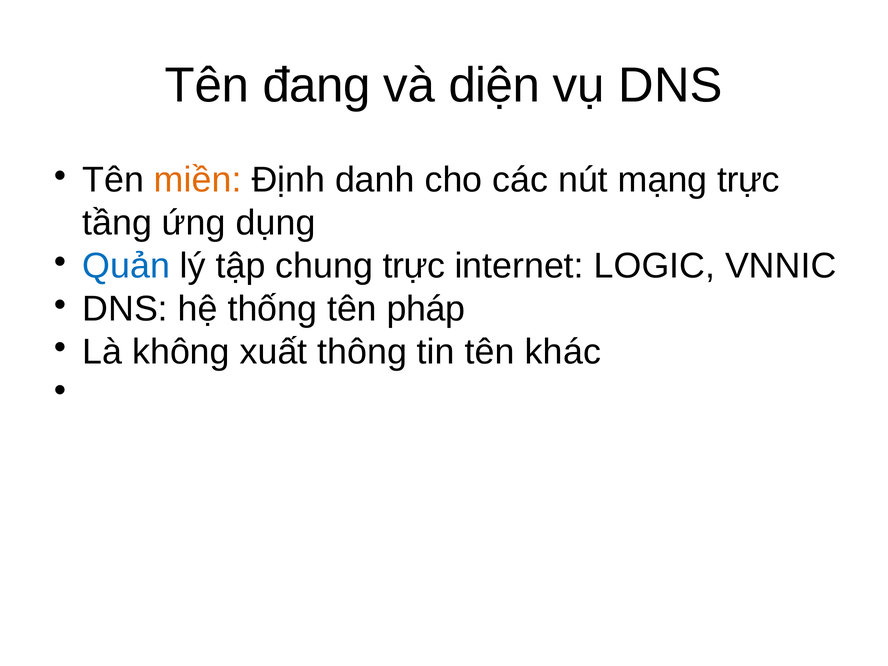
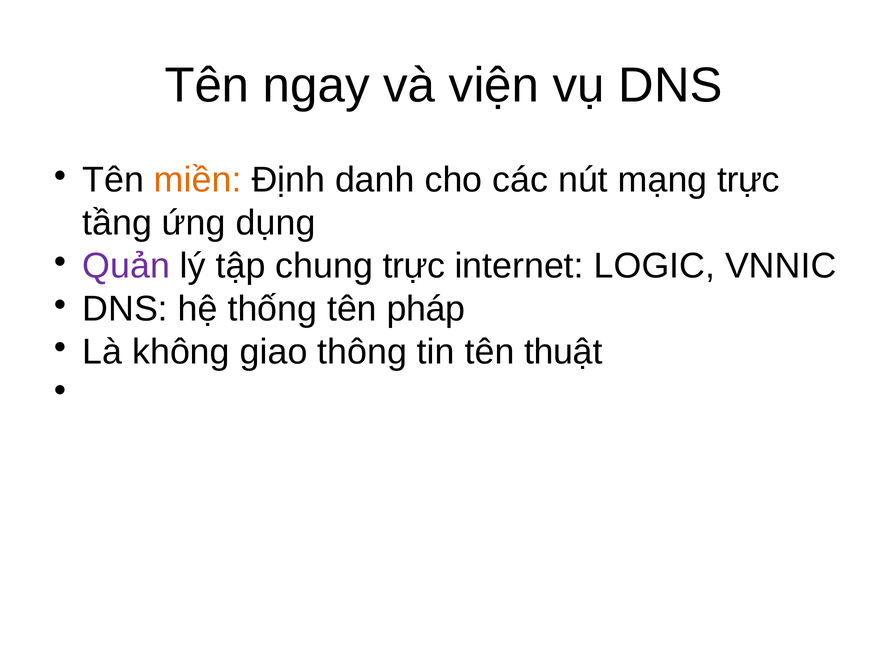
đang: đang -> ngay (316, 86)
diện: diện -> viện (494, 86)
Quản colour: blue -> purple (126, 266)
xuất: xuất -> giao (274, 352)
khác: khác -> thuật (563, 352)
